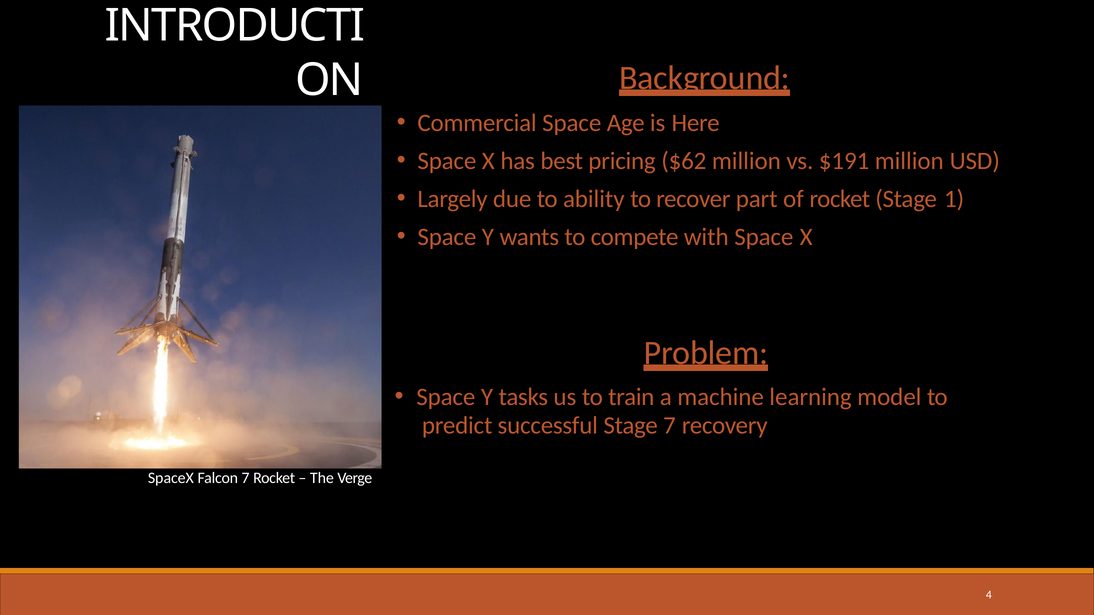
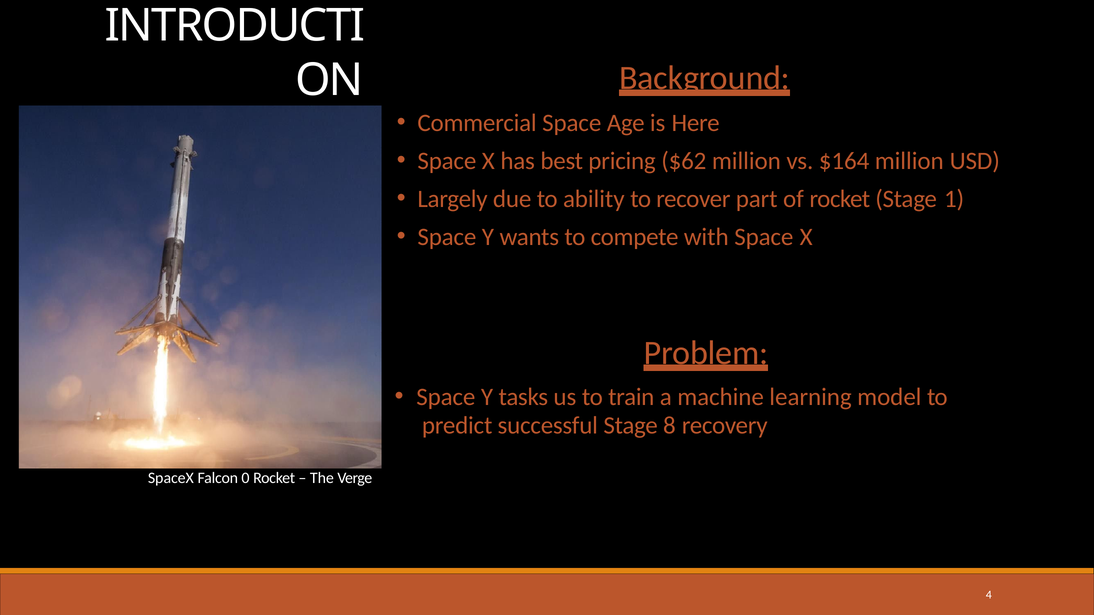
$191: $191 -> $164 (844, 161)
Stage 7: 7 -> 8 (669, 426)
Falcon 7: 7 -> 0 (246, 478)
